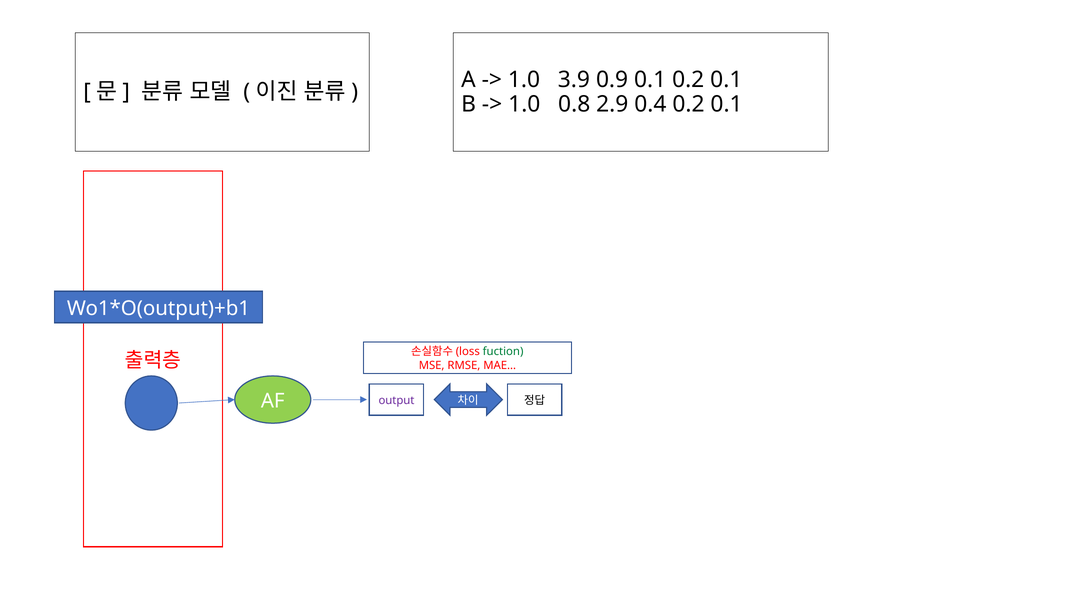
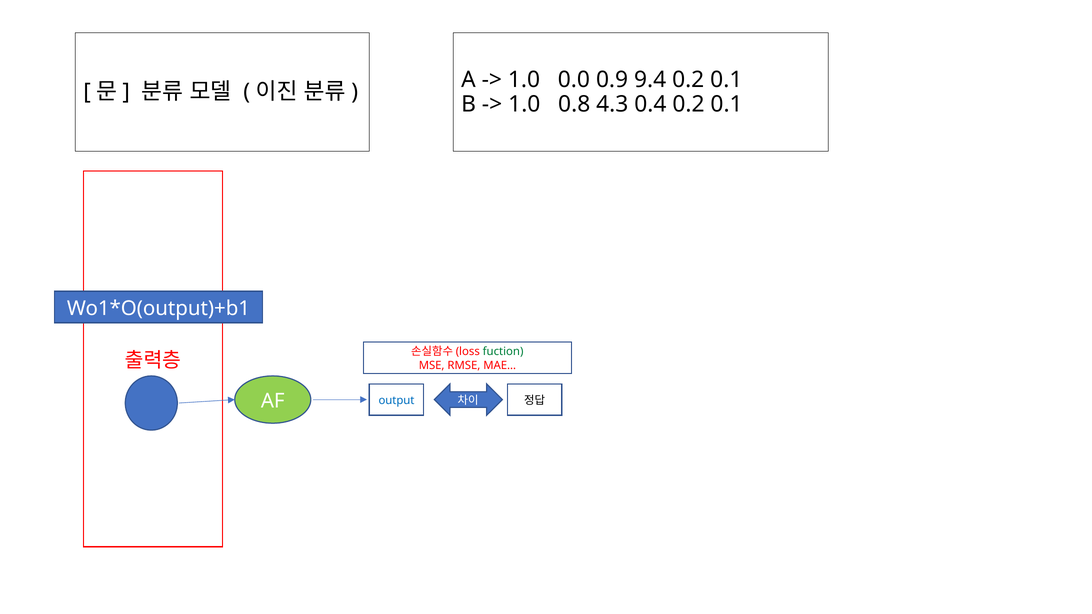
3.9: 3.9 -> 0.0 (574, 80)
0.9 0.1: 0.1 -> 9.4 (650, 80)
2.9: 2.9 -> 4.3 (612, 104)
output colour: purple -> blue (396, 401)
